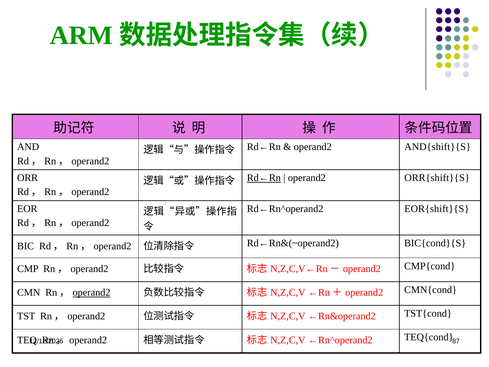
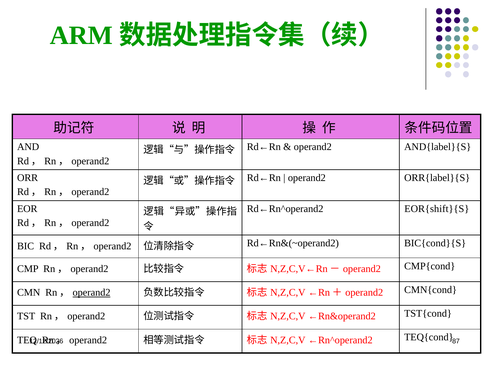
AND{shift}{S: AND{shift}{S -> AND{label}{S (438, 147)
Rd←Rn underline: present -> none (264, 178)
ORR{shift}{S: ORR{shift}{S -> ORR{label}{S (437, 178)
